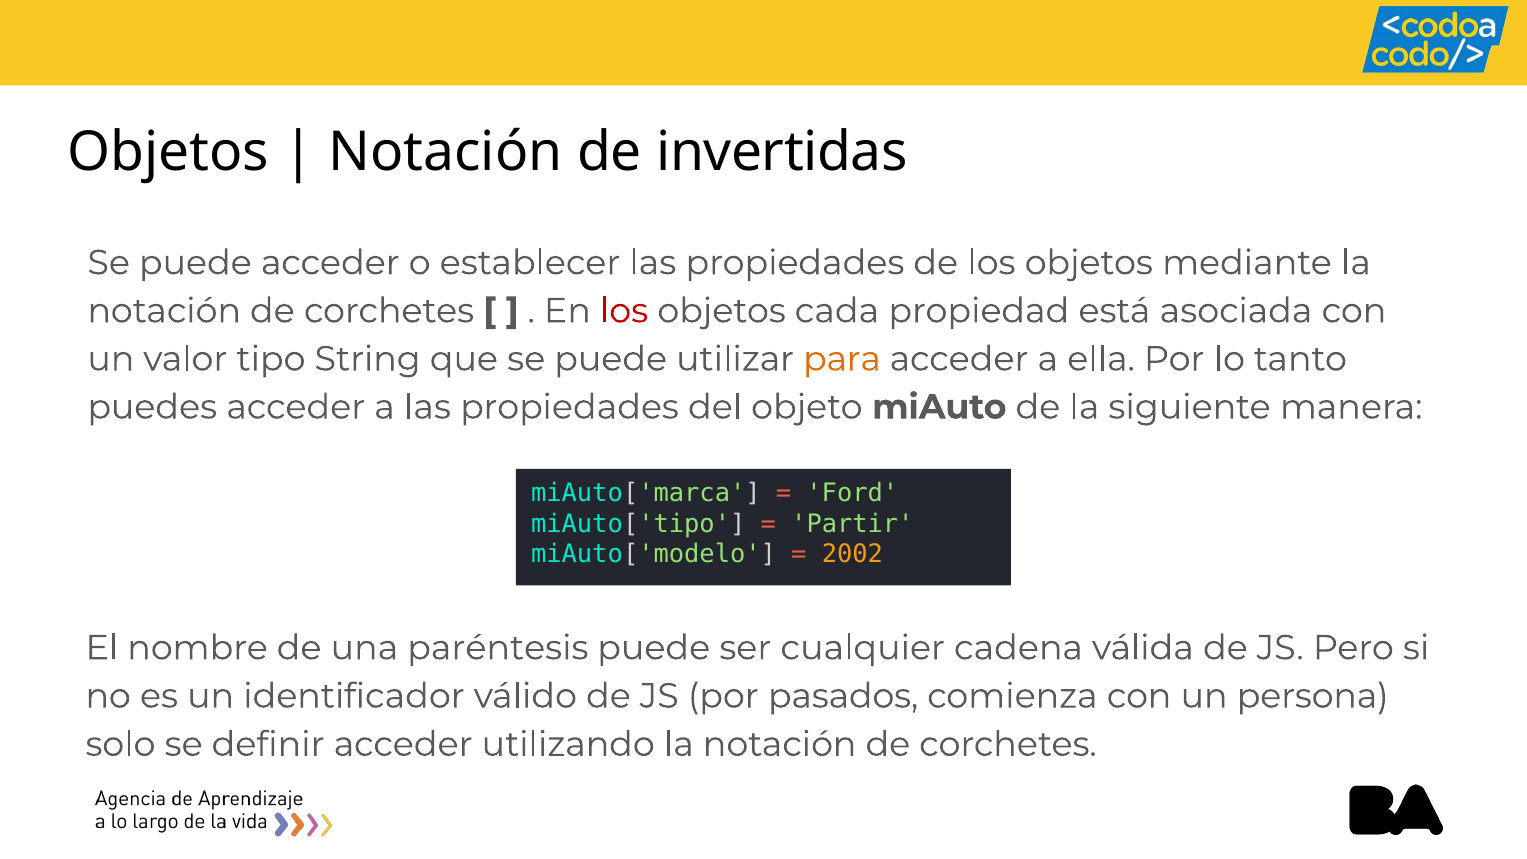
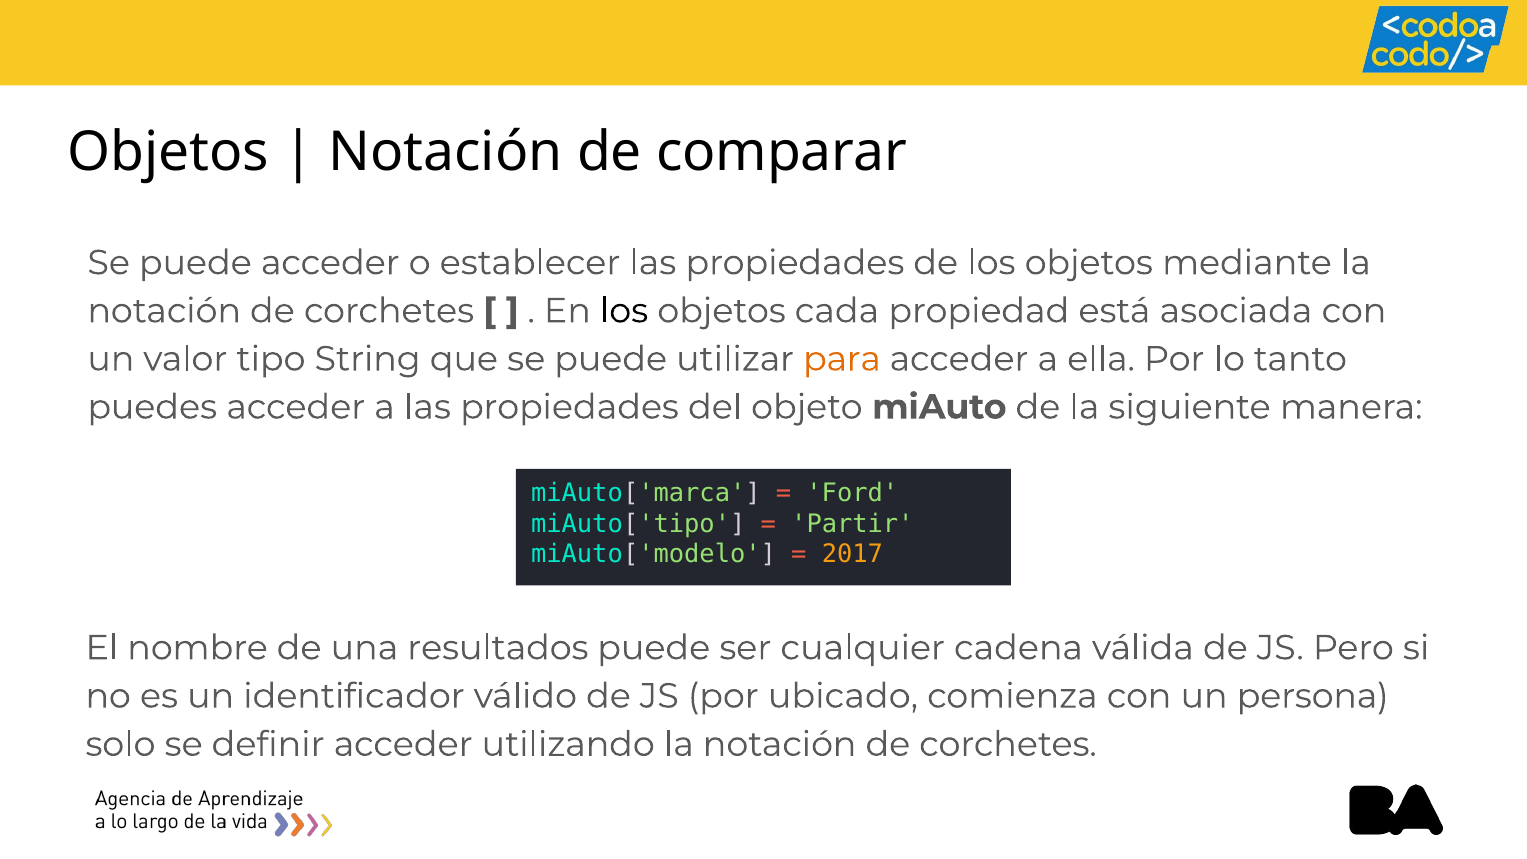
invertidas: invertidas -> comparar (782, 152)
los colour: red -> black (624, 311)
2002: 2002 -> 2017 (852, 555)
paréntesis: paréntesis -> resultados (498, 648)
pasados: pasados -> ubicado (843, 696)
